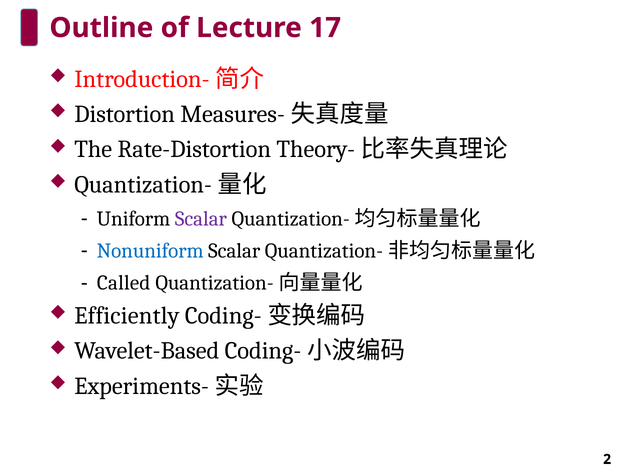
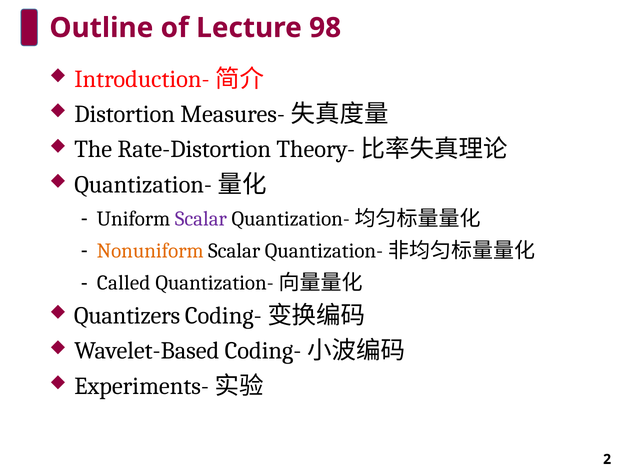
17: 17 -> 98 (325, 28)
Nonuniform colour: blue -> orange (150, 251)
Efficiently: Efficiently -> Quantizers (127, 316)
